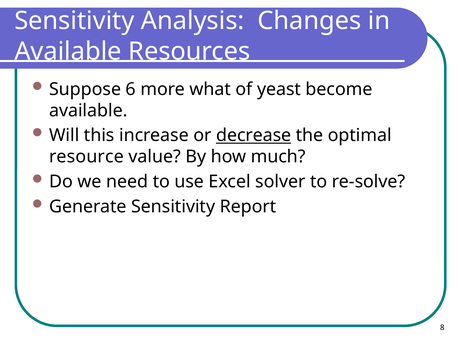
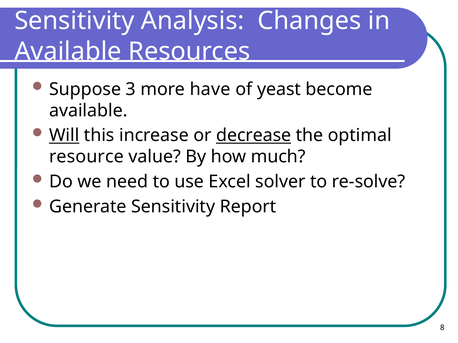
6: 6 -> 3 (131, 89)
what: what -> have (210, 89)
Will underline: none -> present (64, 136)
